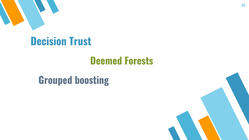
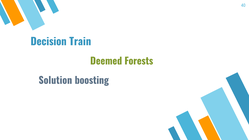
Trust: Trust -> Train (80, 42)
Grouped: Grouped -> Solution (55, 81)
